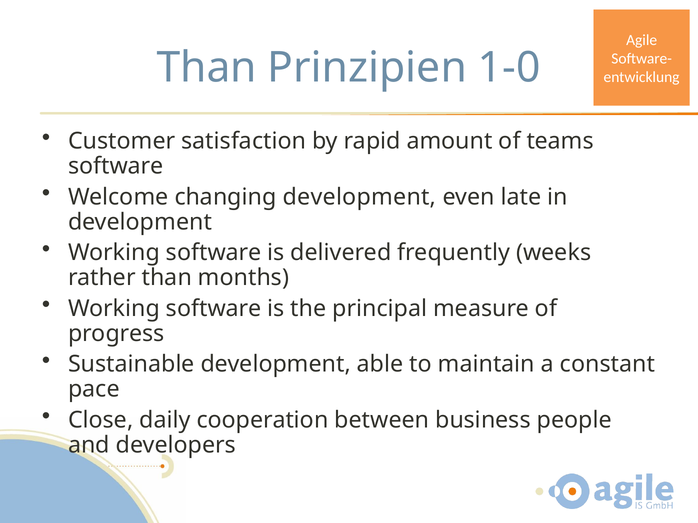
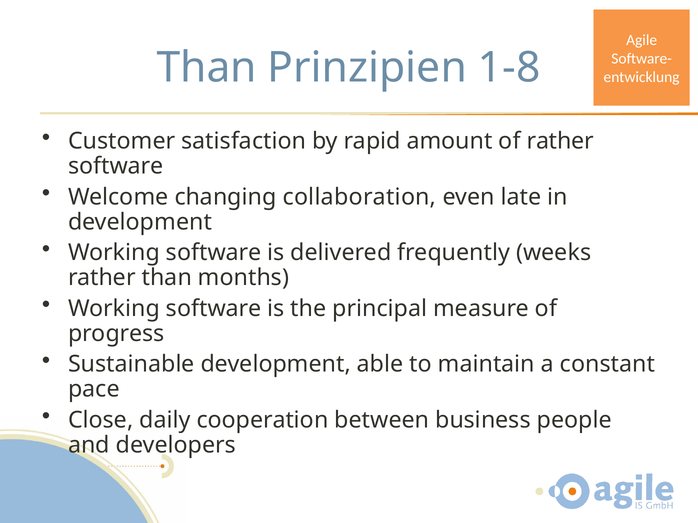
1-0: 1-0 -> 1-8 (509, 68)
of teams: teams -> rather (560, 141)
changing development: development -> collaboration (359, 197)
